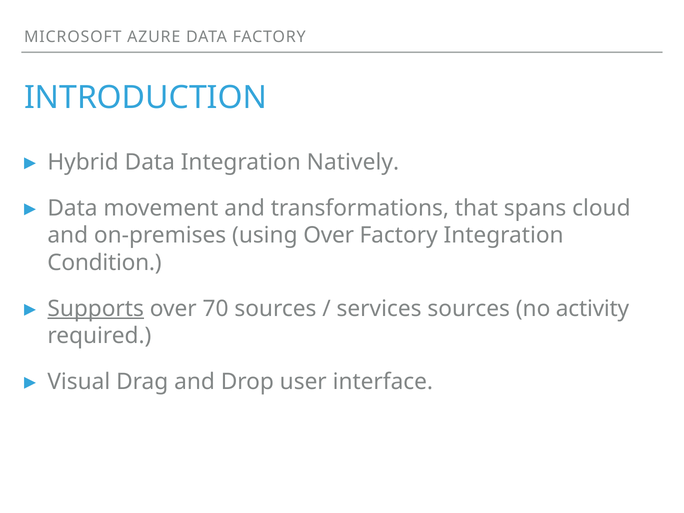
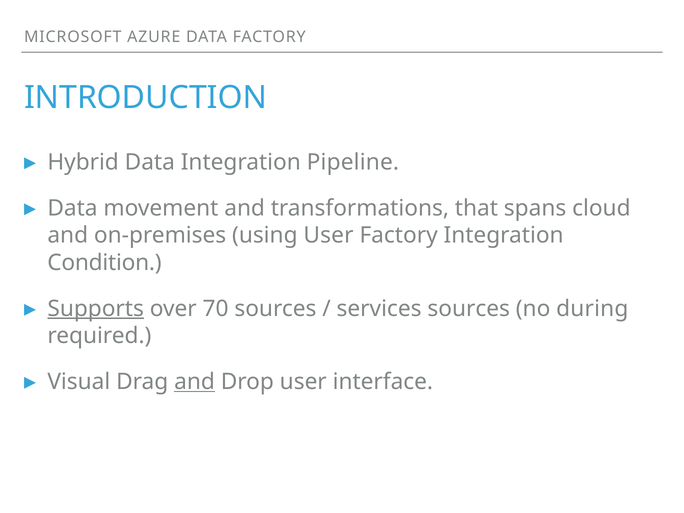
Natively: Natively -> Pipeline (353, 162)
using Over: Over -> User (329, 235)
activity: activity -> during (592, 309)
and underline: none -> present (195, 382)
